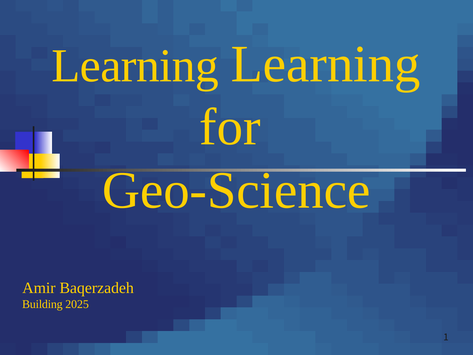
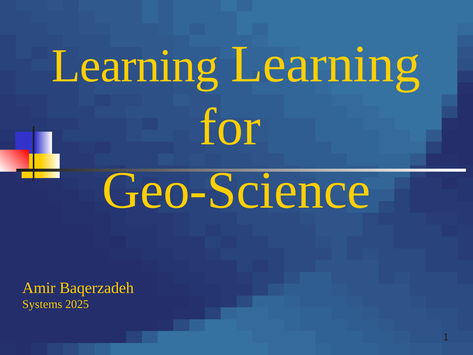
Building: Building -> Systems (42, 304)
